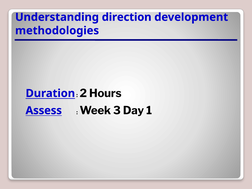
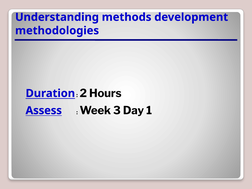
direction: direction -> methods (127, 17)
